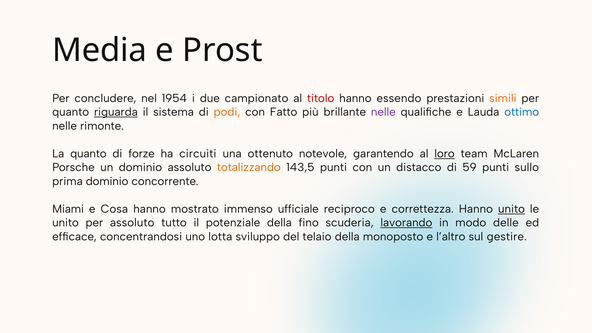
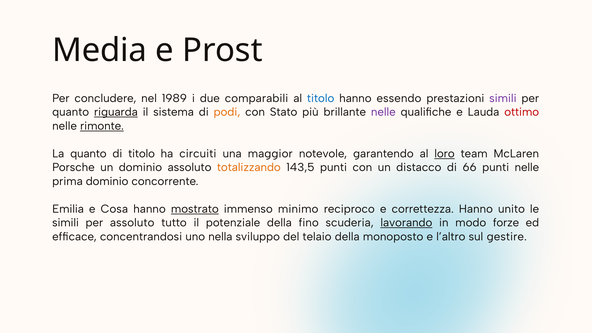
1954: 1954 -> 1989 (174, 98)
campionato: campionato -> comparabili (257, 98)
titolo colour: red -> blue (321, 98)
simili colour: orange -> purple (503, 98)
Fatto: Fatto -> Stato (284, 112)
ottimo colour: blue -> red (522, 112)
rimonte underline: none -> present (102, 126)
di forze: forze -> titolo (142, 154)
ottenuto: ottenuto -> maggior (270, 154)
59: 59 -> 66 (470, 167)
punti sullo: sullo -> nelle (527, 167)
Miami: Miami -> Emilia (68, 209)
mostrato underline: none -> present (195, 209)
ufficiale: ufficiale -> minimo (298, 209)
unito underline: present -> none (511, 209)
unito: unito -> simili (66, 223)
delle: delle -> forze (506, 223)
lotta: lotta -> nella (220, 237)
